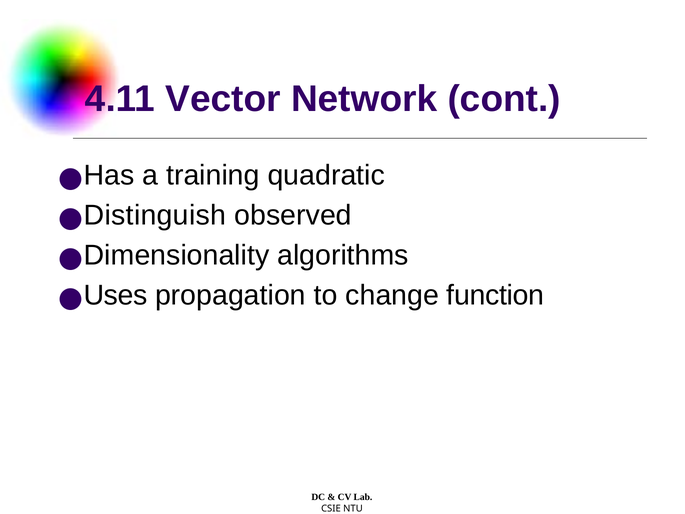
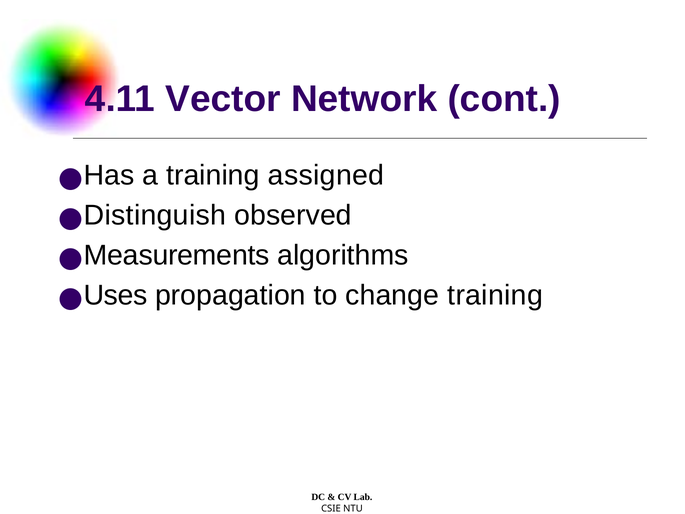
quadratic: quadratic -> assigned (326, 175)
Dimensionality: Dimensionality -> Measurements (177, 255)
change function: function -> training (495, 295)
